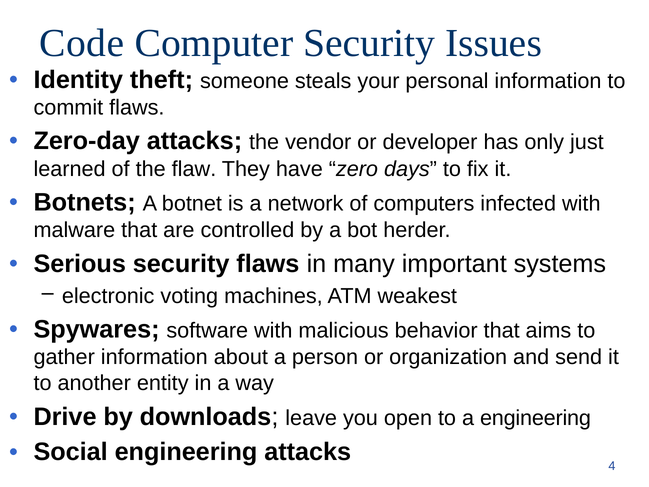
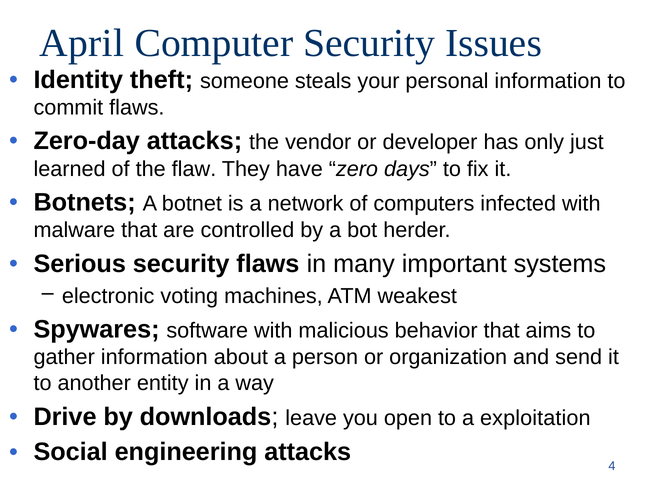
Code: Code -> April (82, 43)
a engineering: engineering -> exploitation (535, 418)
